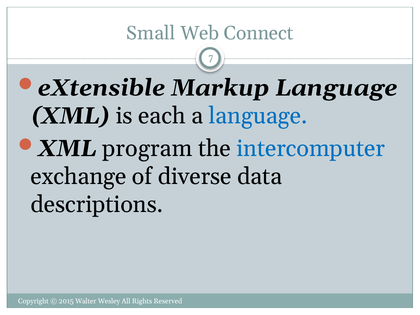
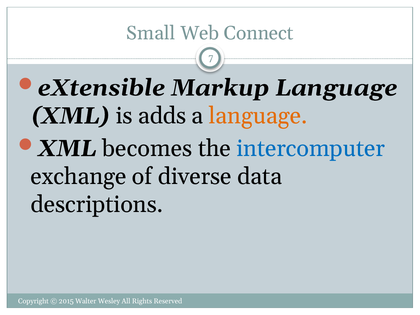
each: each -> adds (162, 116)
language colour: blue -> orange (258, 116)
program: program -> becomes (147, 148)
